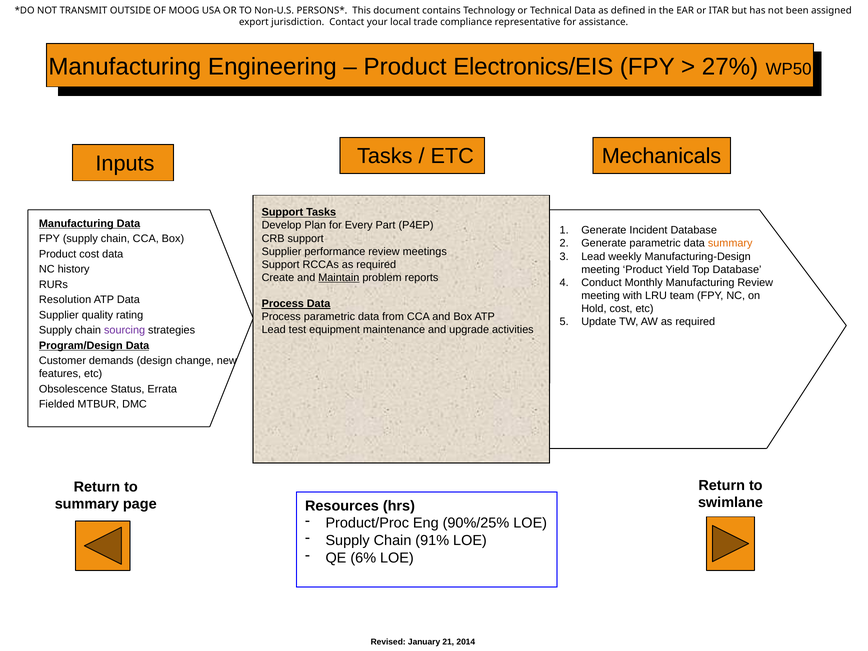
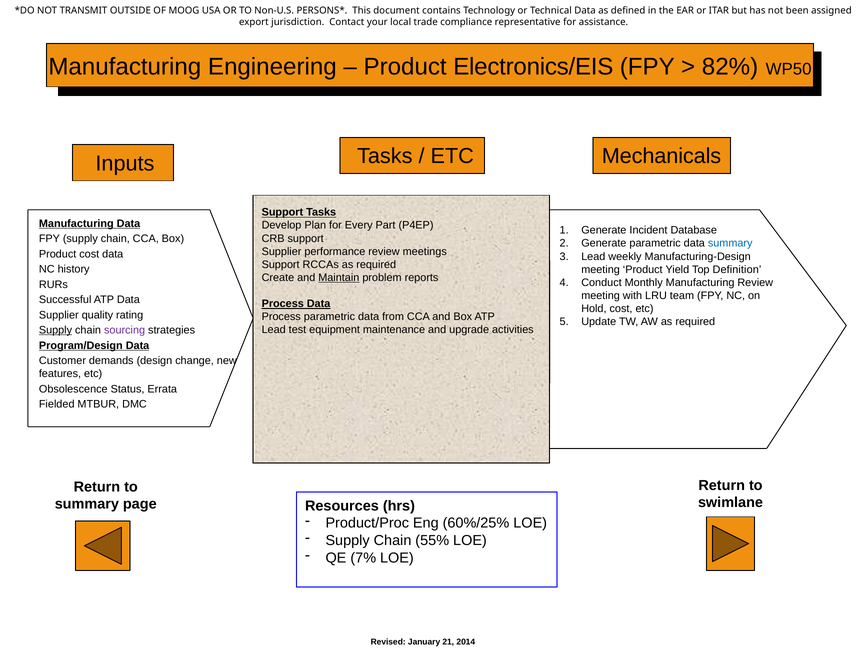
27%: 27% -> 82% (730, 67)
summary colour: orange -> blue (730, 243)
Database: Database -> Definition (737, 269)
Resolution: Resolution -> Successful (65, 300)
Supply underline: none -> present (56, 330)
90%/25%: 90%/25% -> 60%/25% (476, 523)
91%: 91% -> 55% (432, 540)
6%: 6% -> 7% (363, 558)
